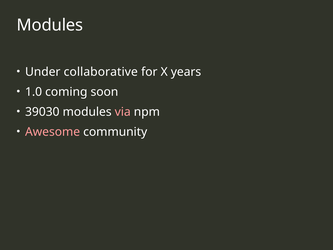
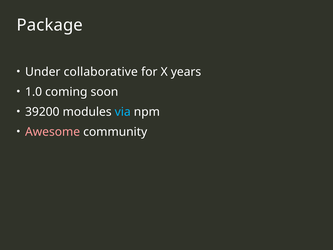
Modules: Modules -> Package (50, 25)
39030: 39030 -> 39200 (42, 112)
via colour: pink -> light blue (123, 112)
